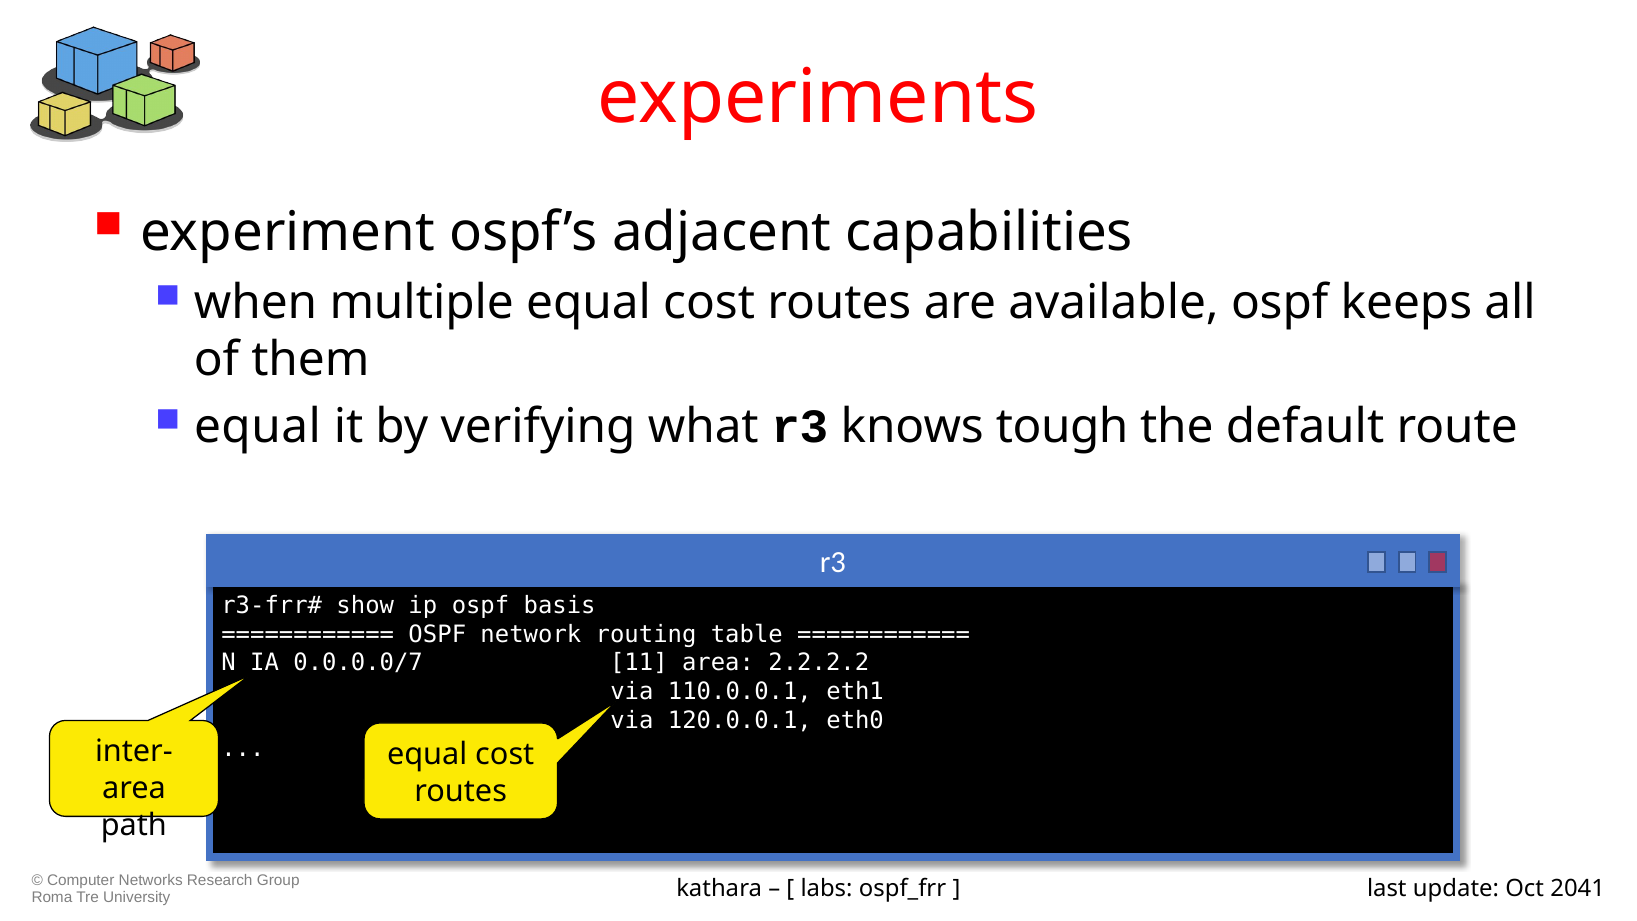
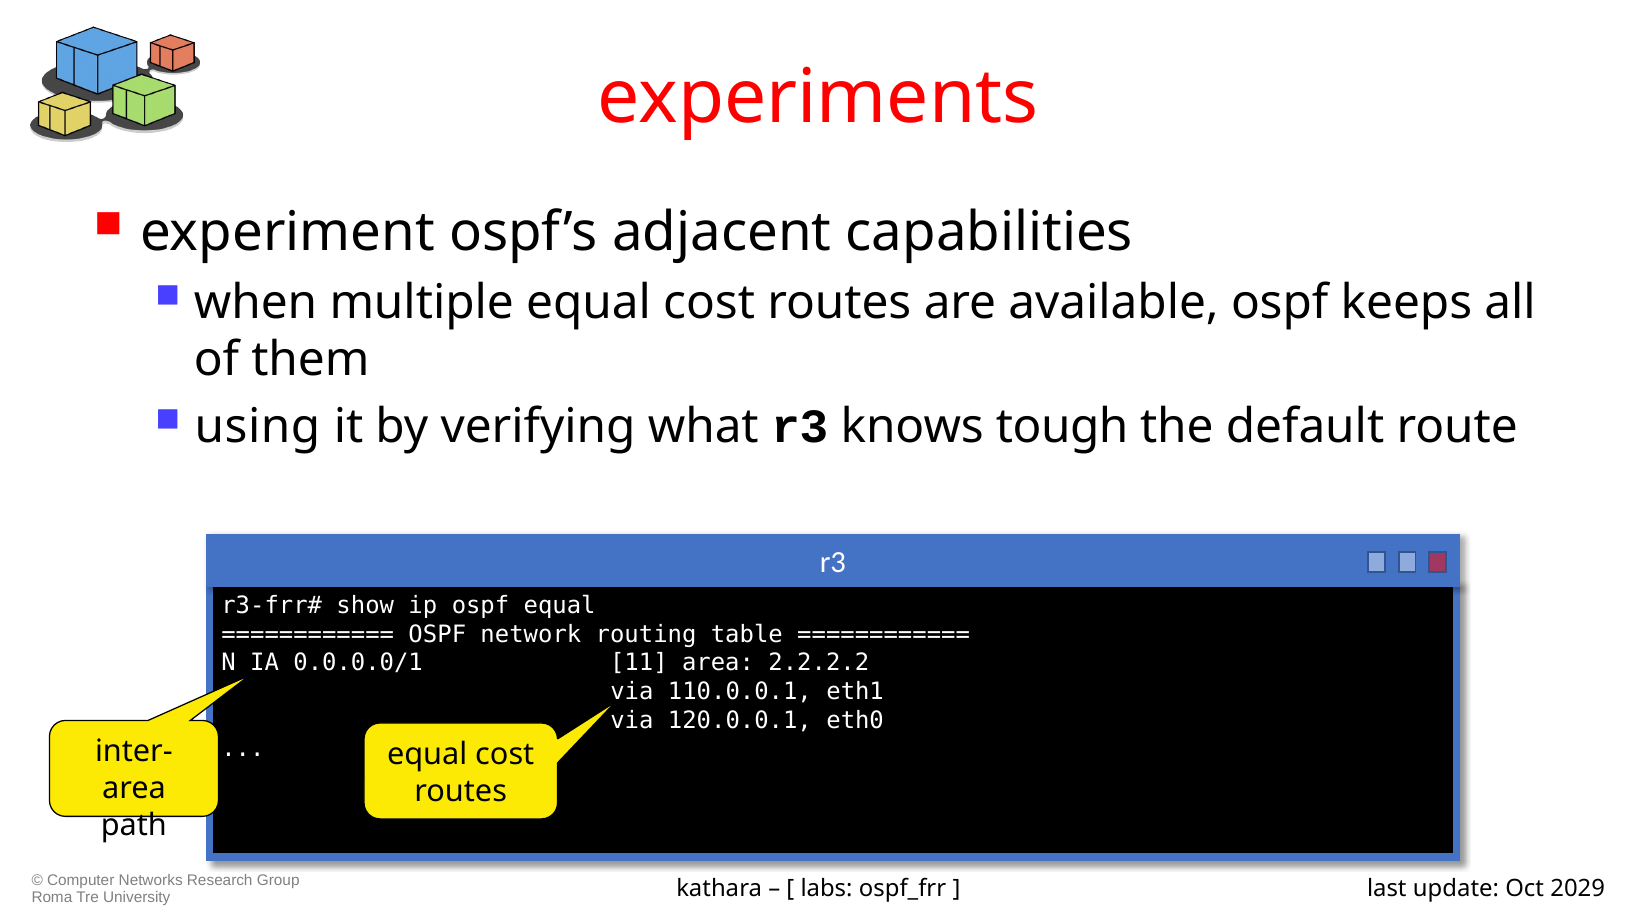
equal: equal -> using (257, 427)
ospf basis: basis -> equal (560, 605)
0.0.0.0/7: 0.0.0.0/7 -> 0.0.0.0/1 (358, 663)
2041: 2041 -> 2029 (1578, 889)
